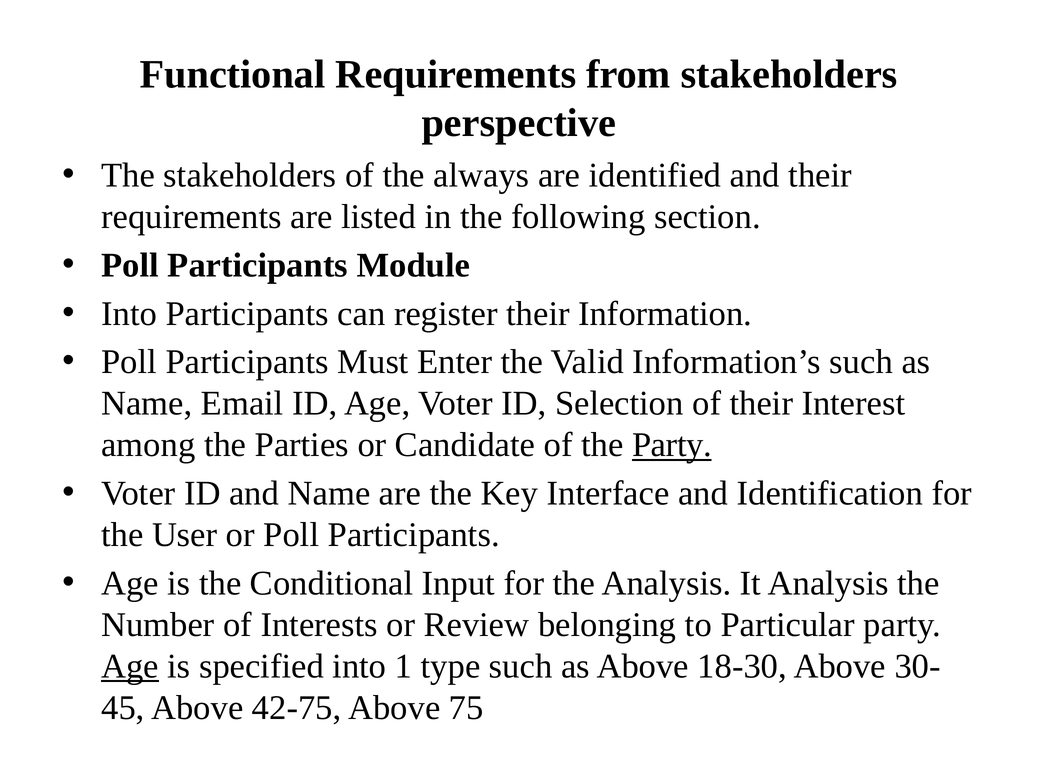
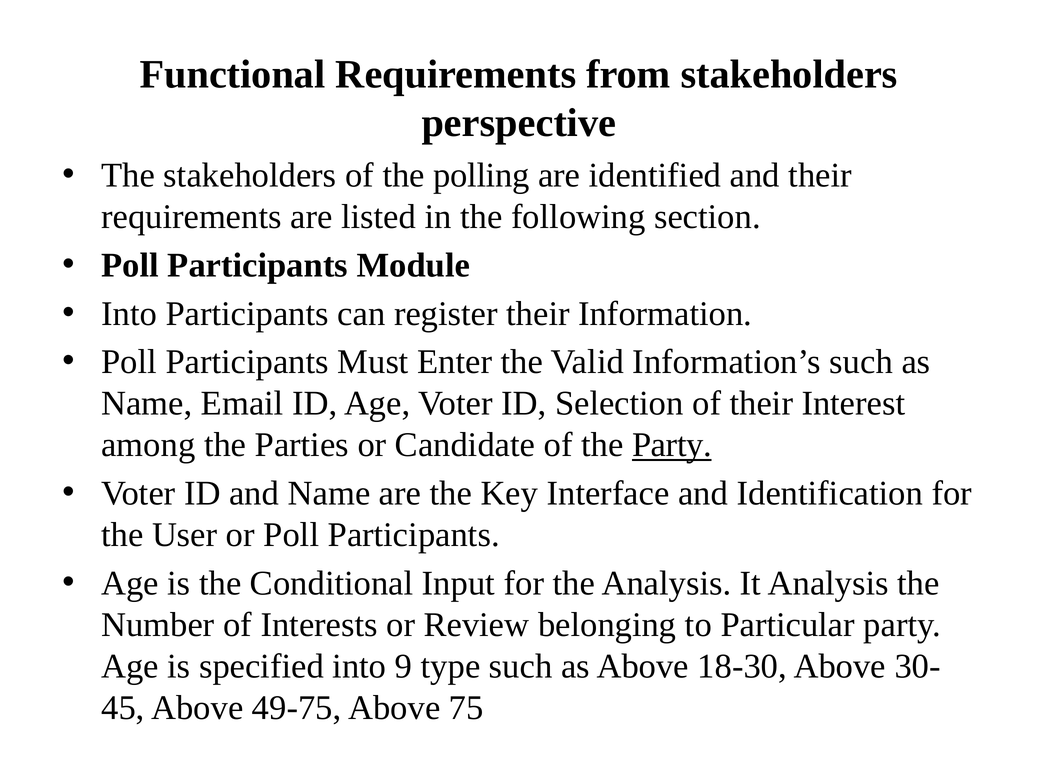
always: always -> polling (481, 175)
Age underline: present -> none (130, 667)
1: 1 -> 9 (403, 667)
42-75: 42-75 -> 49-75 (297, 708)
